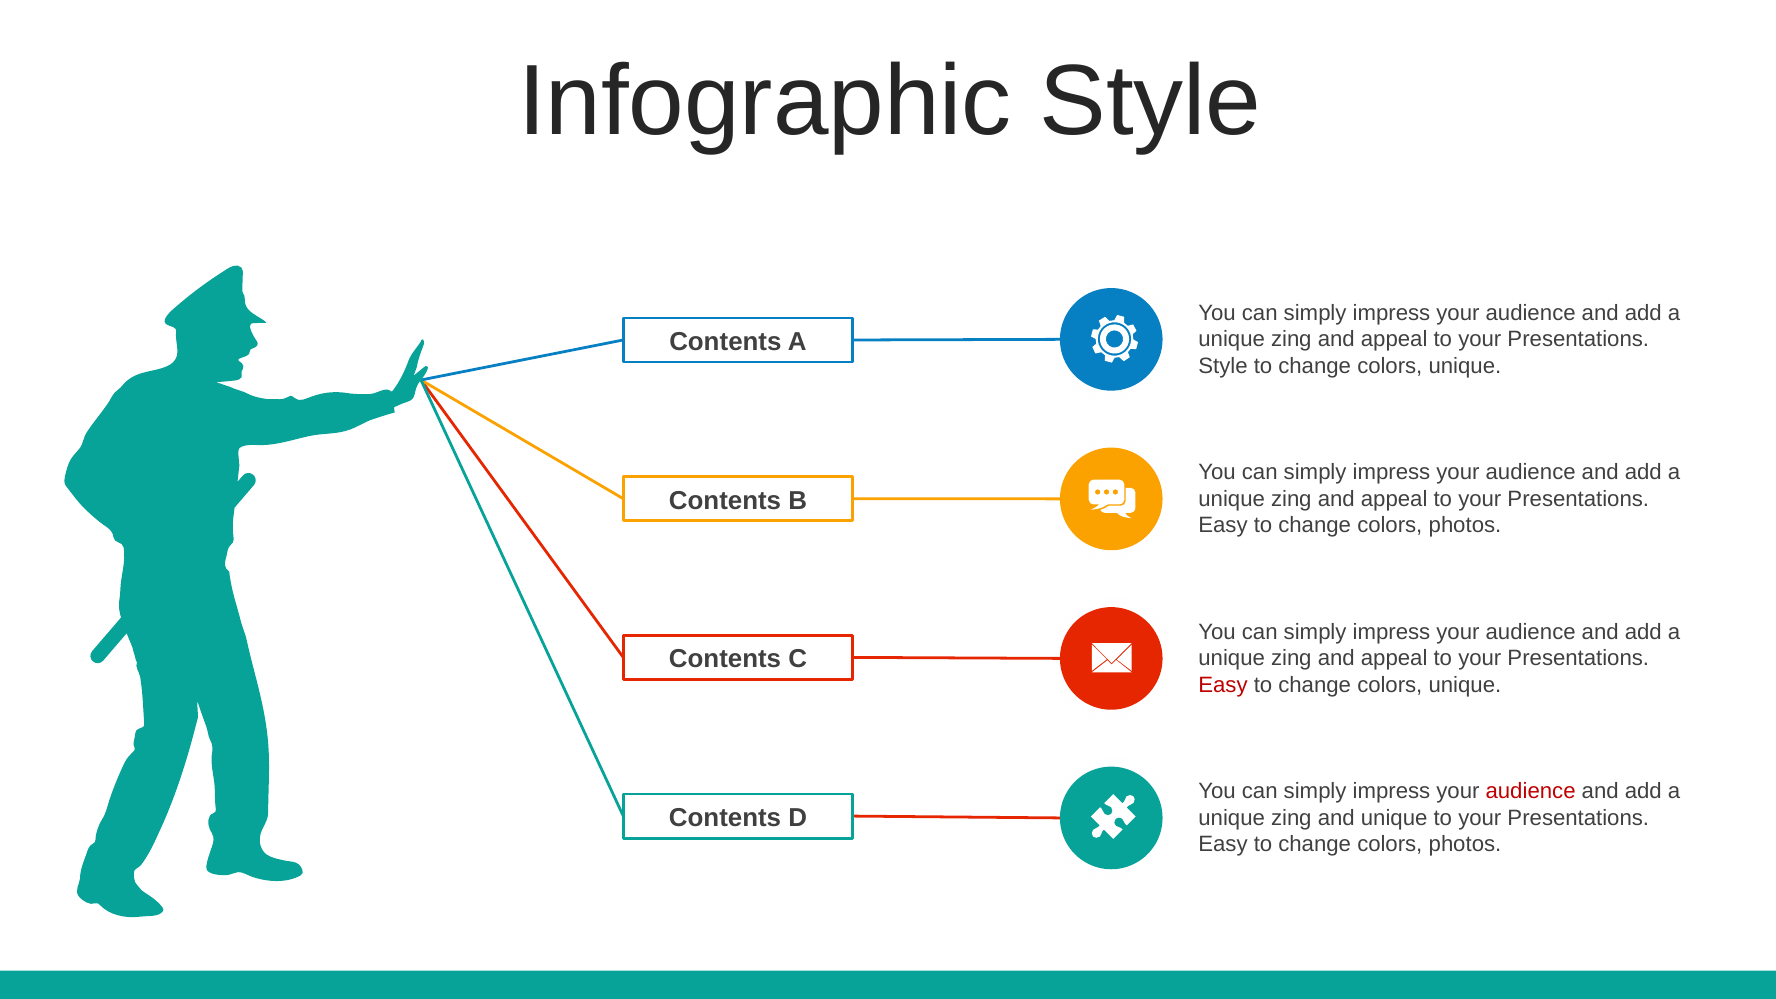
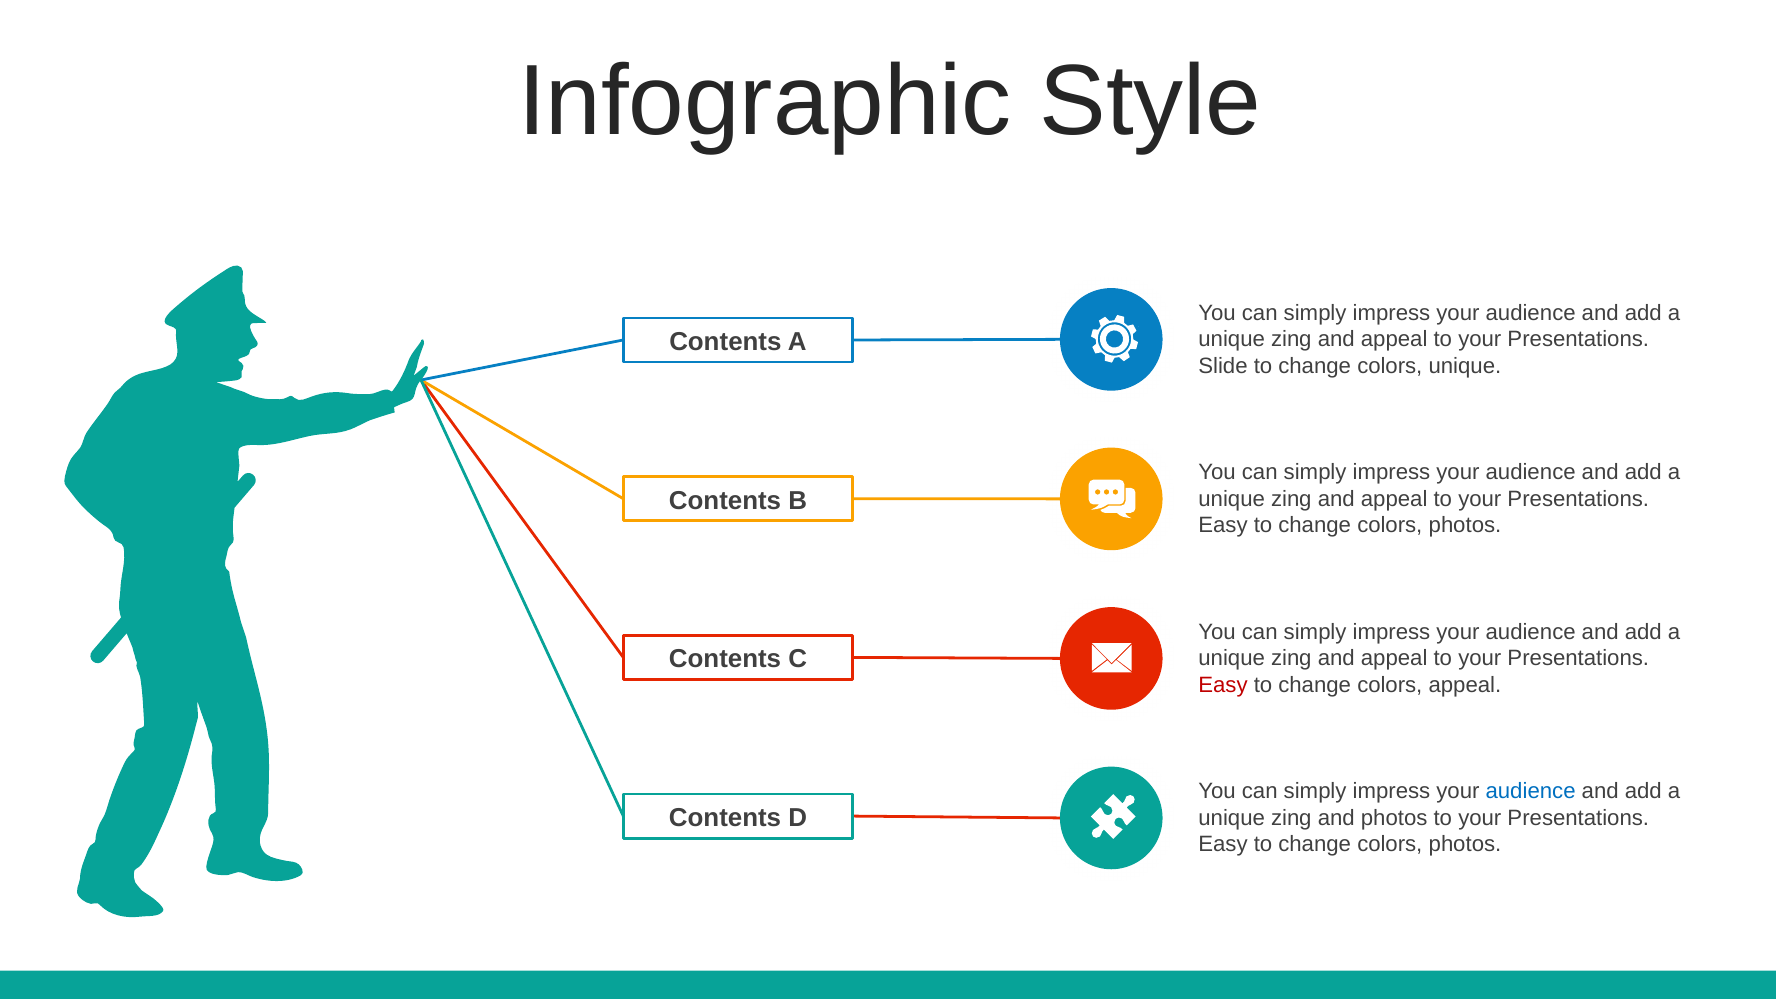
Style: Style -> Slide (1223, 366)
unique: unique -> appeal (1465, 685)
audience colour: red -> blue (1531, 791)
and unique: unique -> photos (1394, 818)
